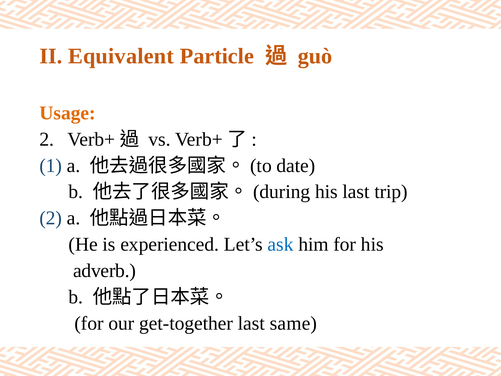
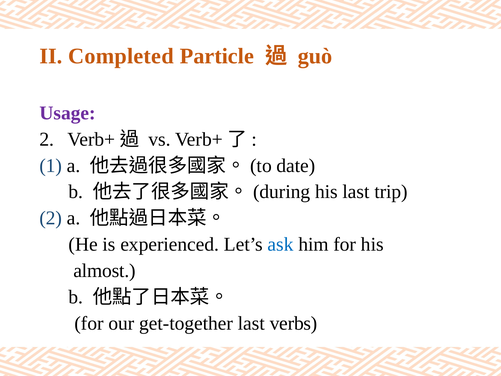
Equivalent: Equivalent -> Completed (121, 56)
Usage colour: orange -> purple (68, 113)
adverb: adverb -> almost (105, 271)
same: same -> verbs (294, 323)
